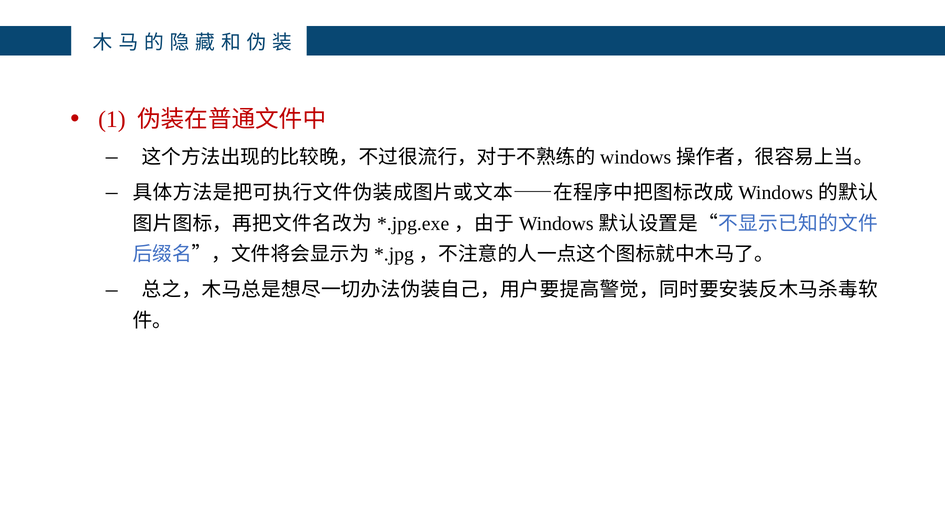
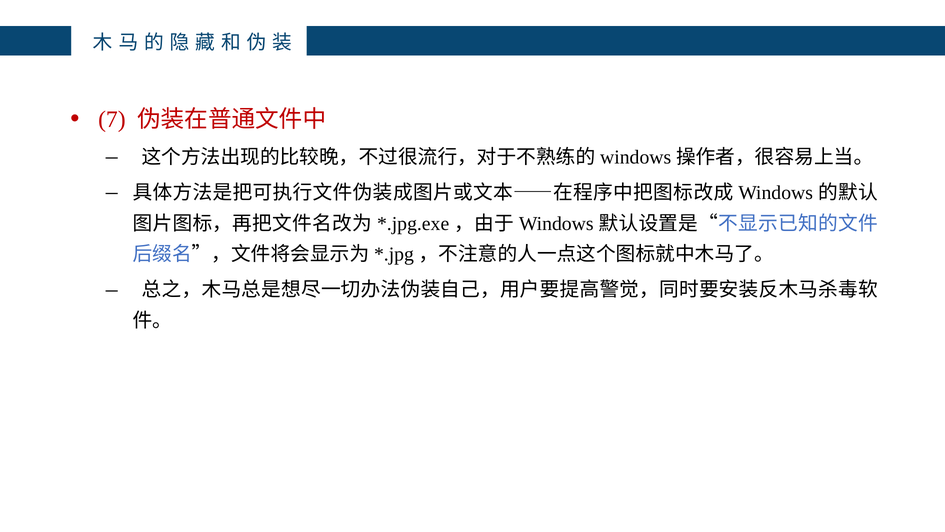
1: 1 -> 7 (112, 119)
